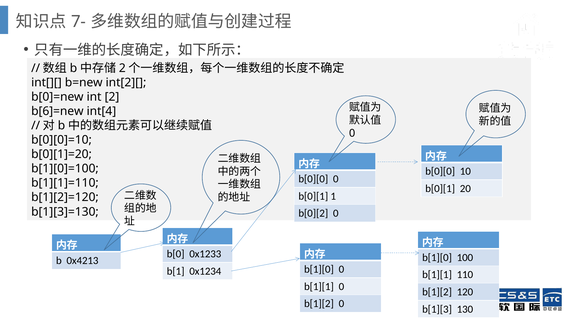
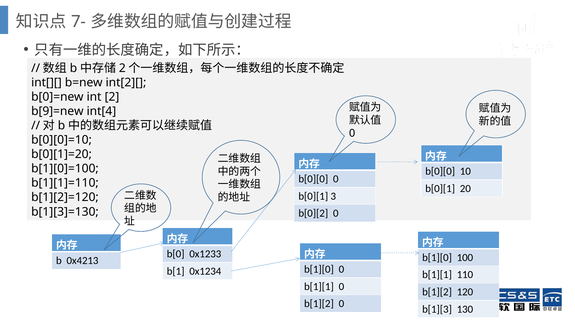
b[6]=new: b[6]=new -> b[9]=new (57, 111)
1: 1 -> 3 (333, 196)
